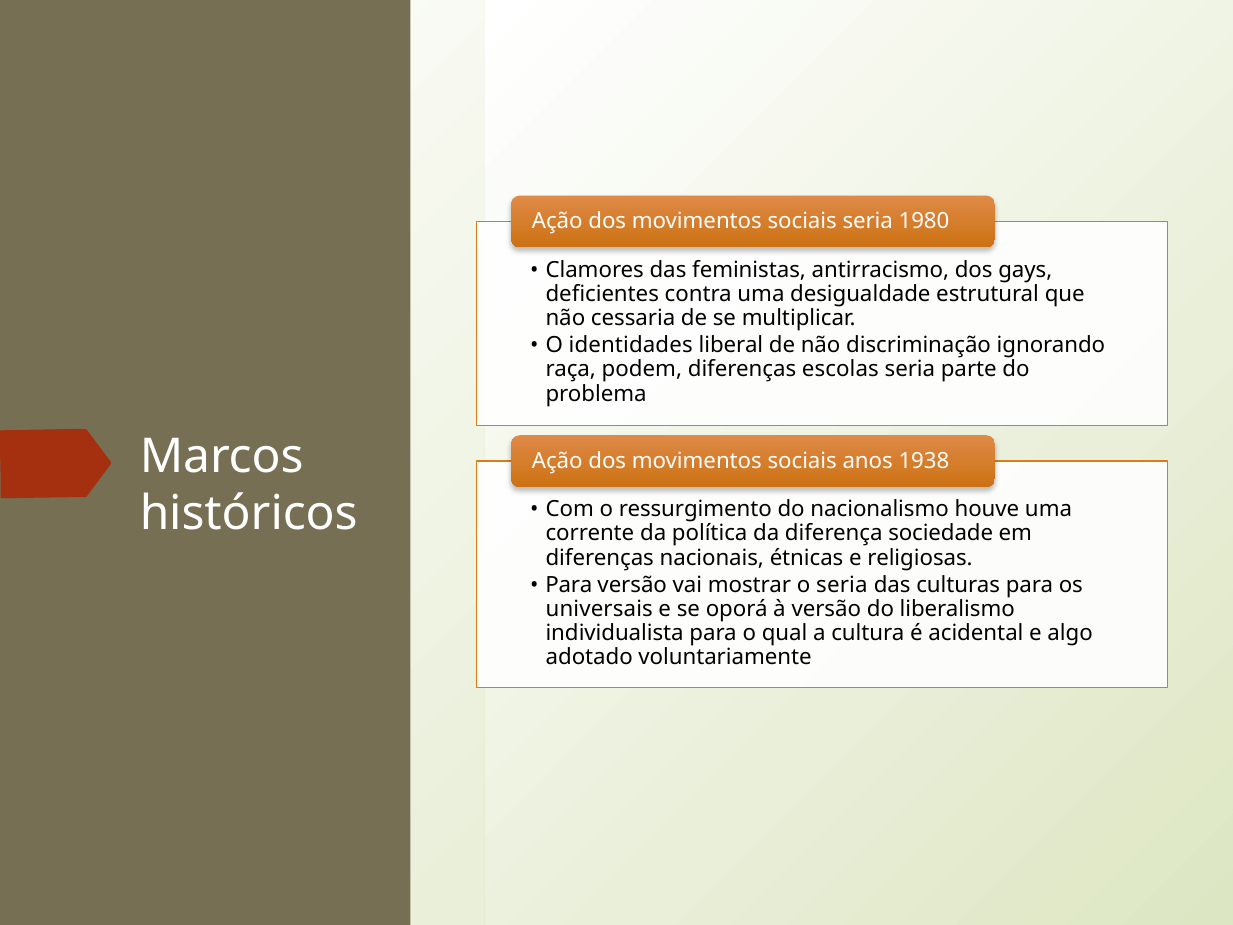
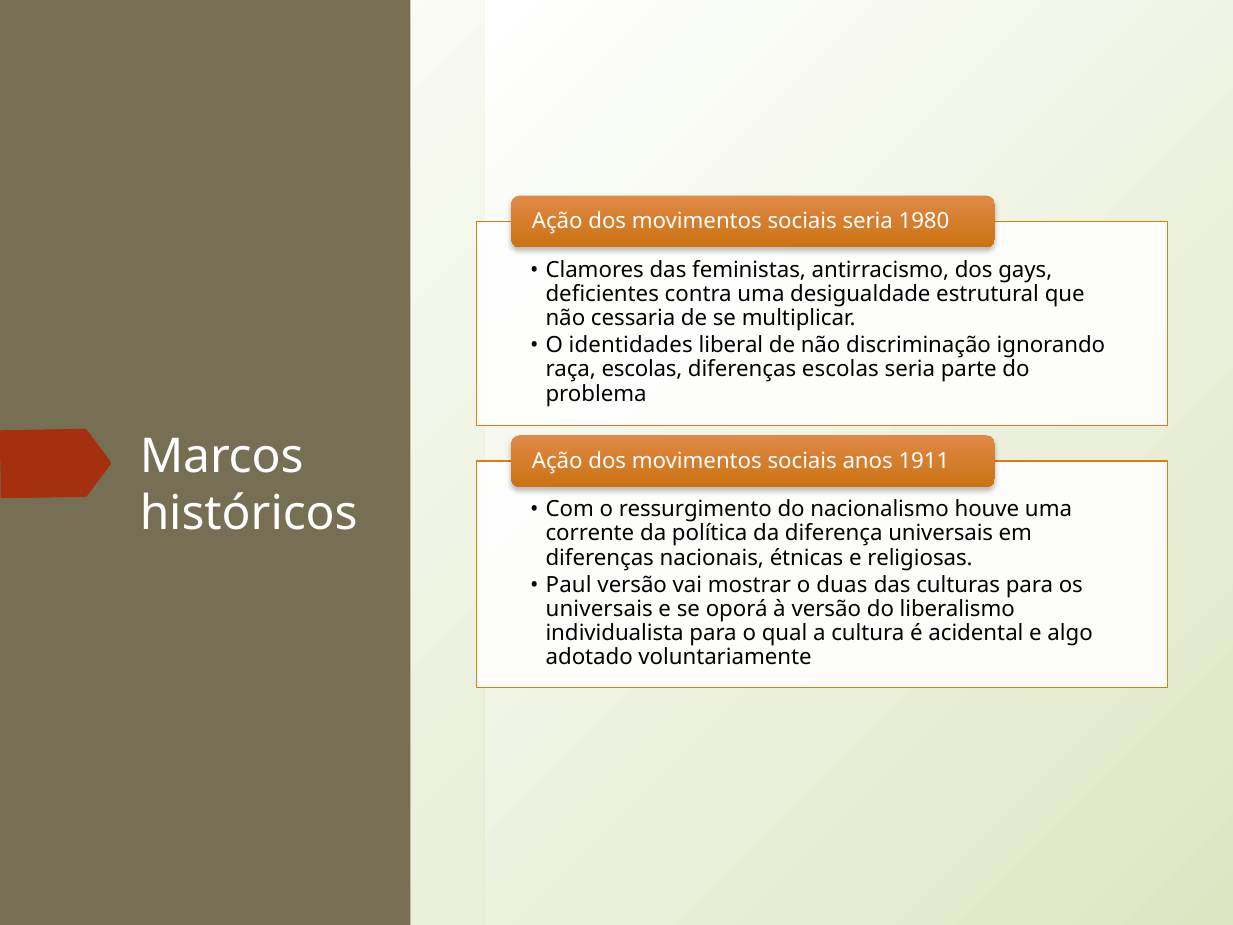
raça podem: podem -> escolas (642, 369)
1938: 1938 -> 1911 (924, 461)
diferença sociedade: sociedade -> universais (941, 533)
Para: Para -> Paul (569, 585)
o seria: seria -> duas (842, 585)
